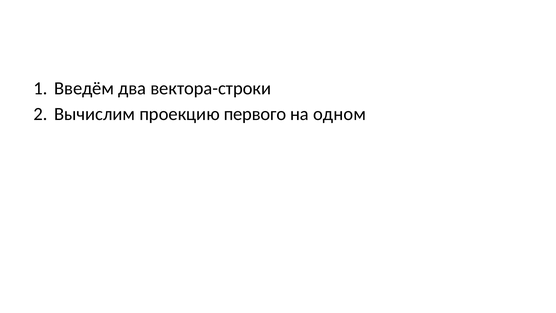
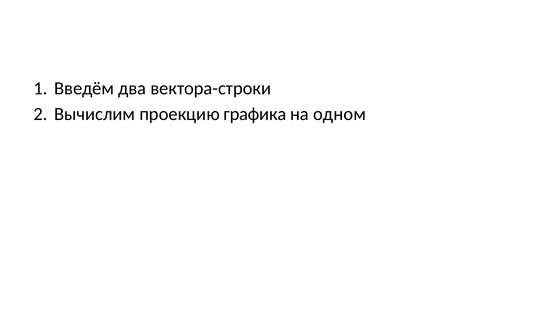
первого: первого -> графика (255, 114)
